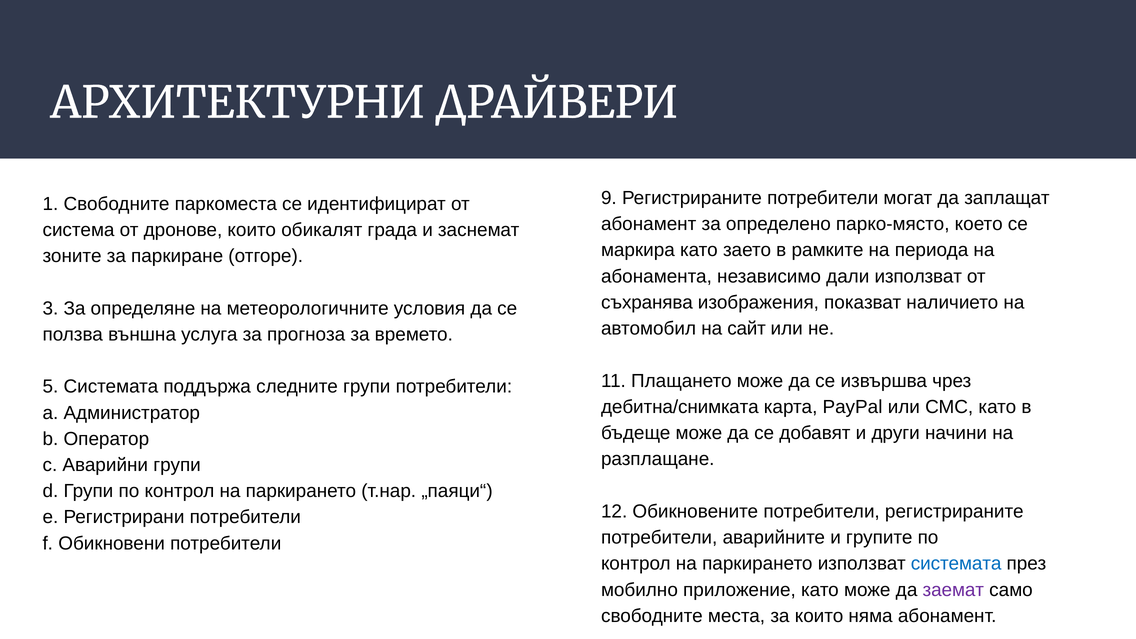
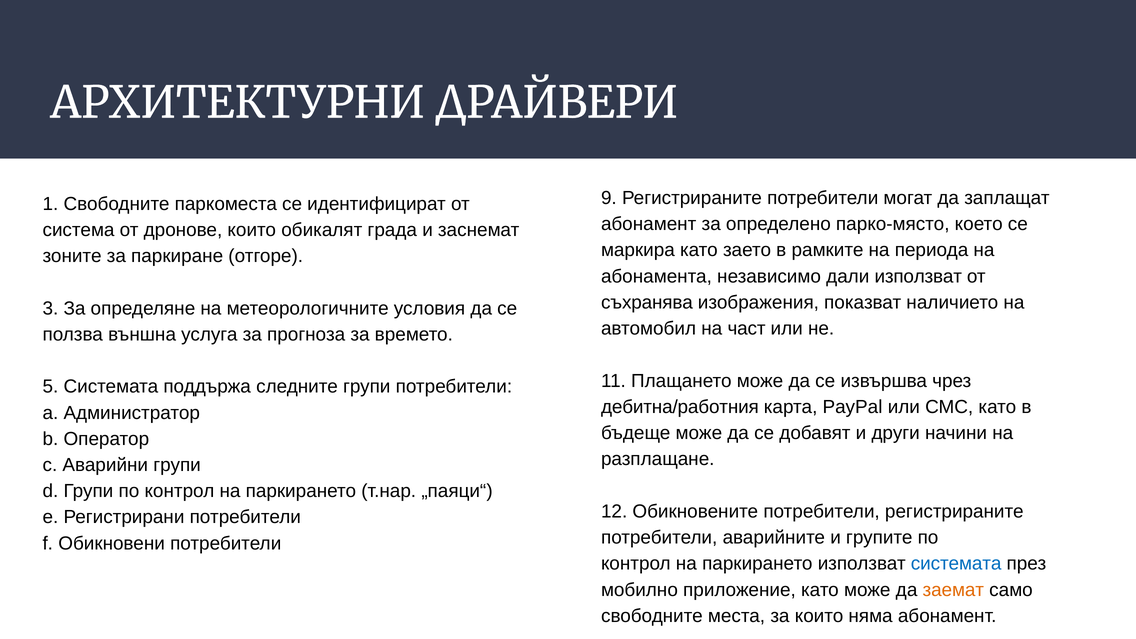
сайт: сайт -> част (747, 329)
дебитна/снимката: дебитна/снимката -> дебитна/работния (680, 407)
заемат colour: purple -> orange (953, 590)
